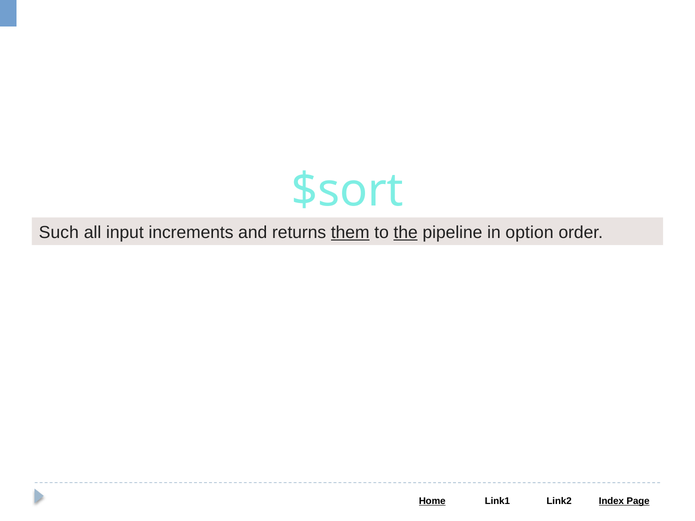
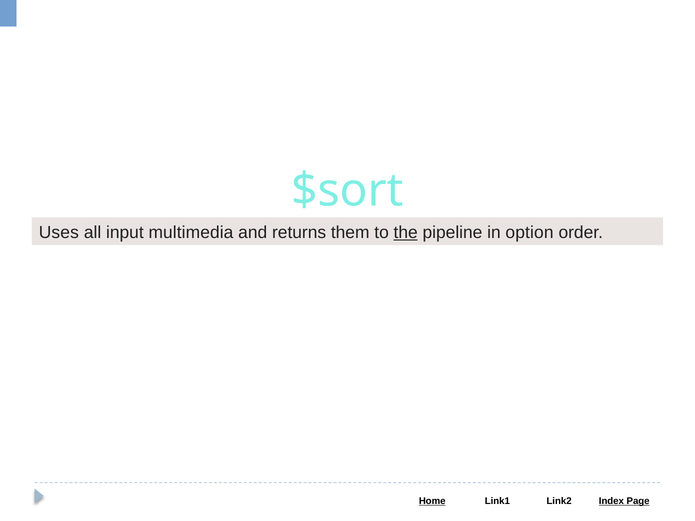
Such: Such -> Uses (59, 233)
increments: increments -> multimedia (191, 233)
them underline: present -> none (350, 233)
